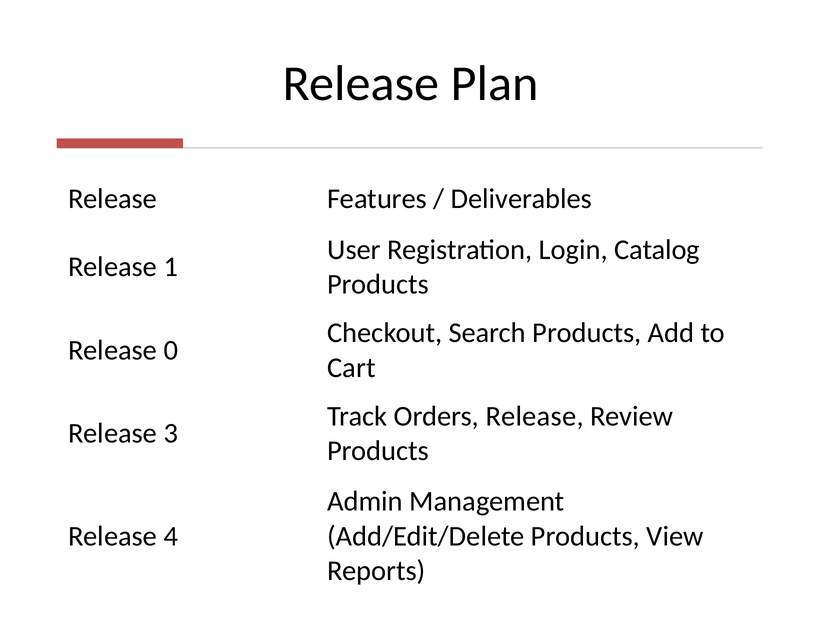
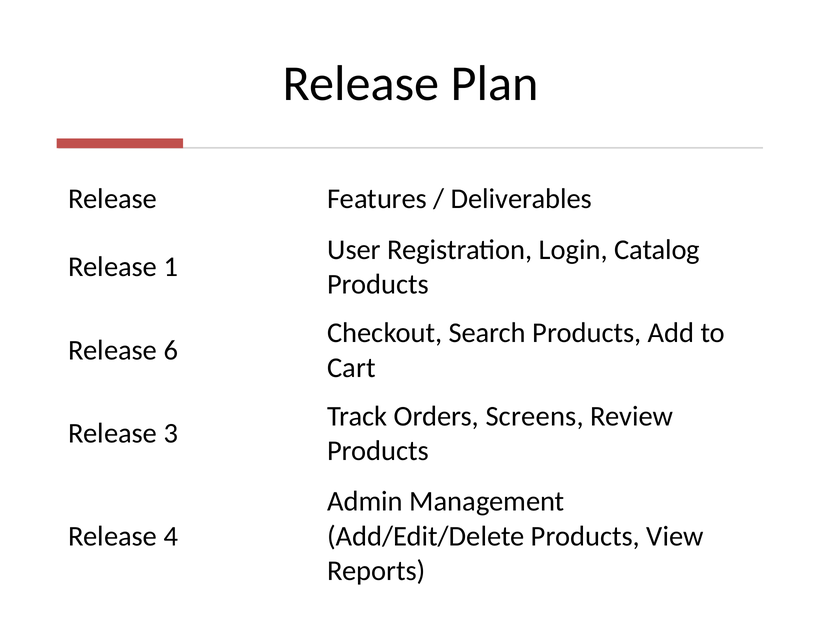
0: 0 -> 6 (171, 350)
Orders Release: Release -> Screens (535, 416)
